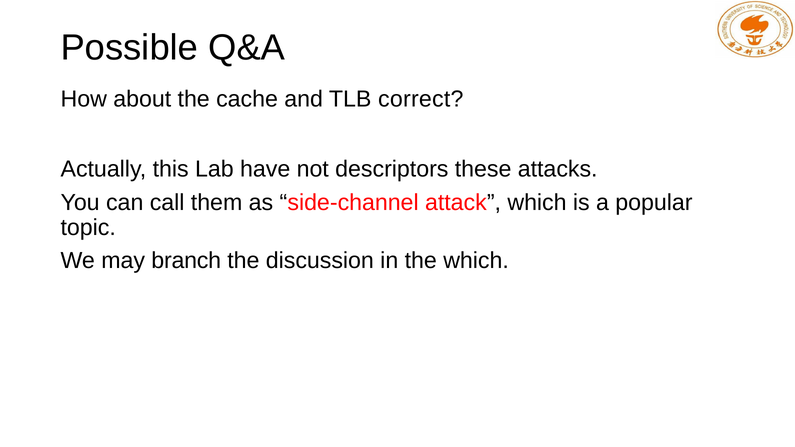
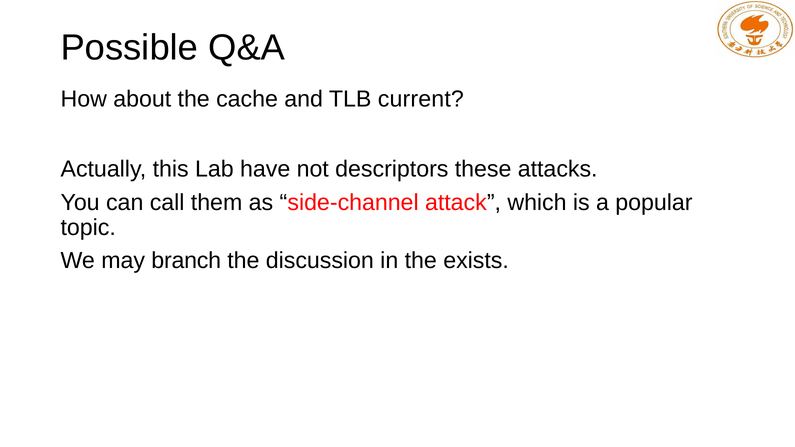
correct: correct -> current (421, 99)
the which: which -> exists (476, 261)
